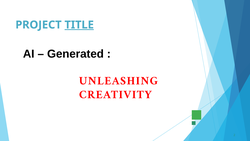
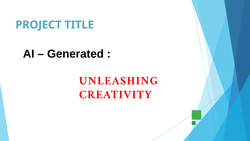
TITLE underline: present -> none (79, 25)
